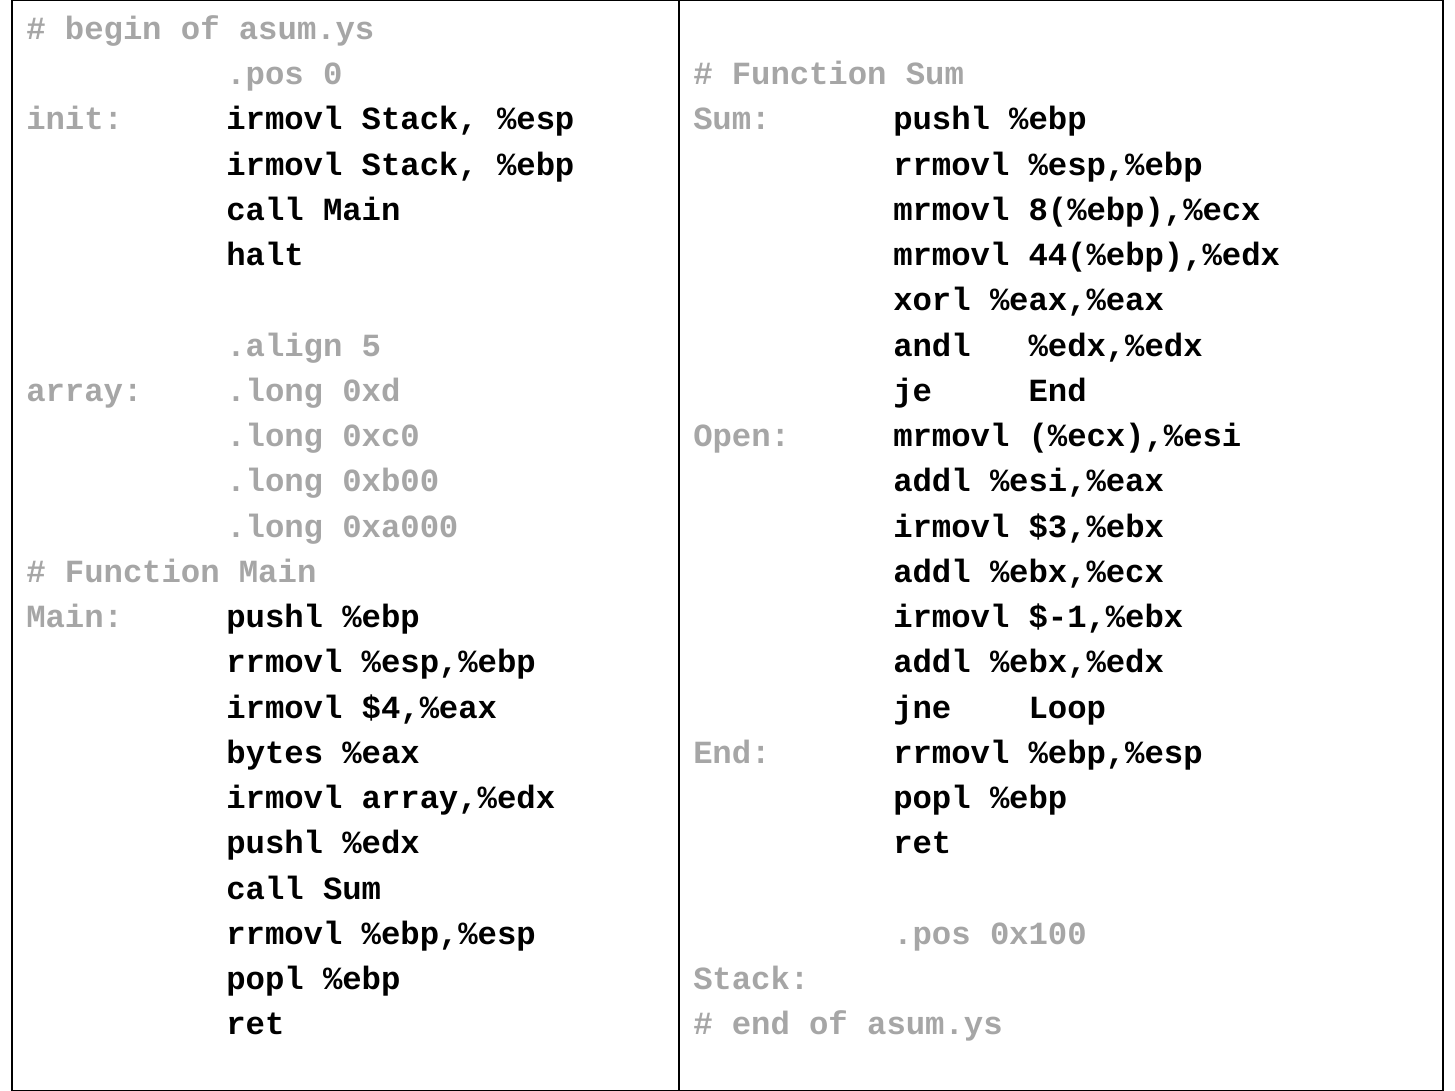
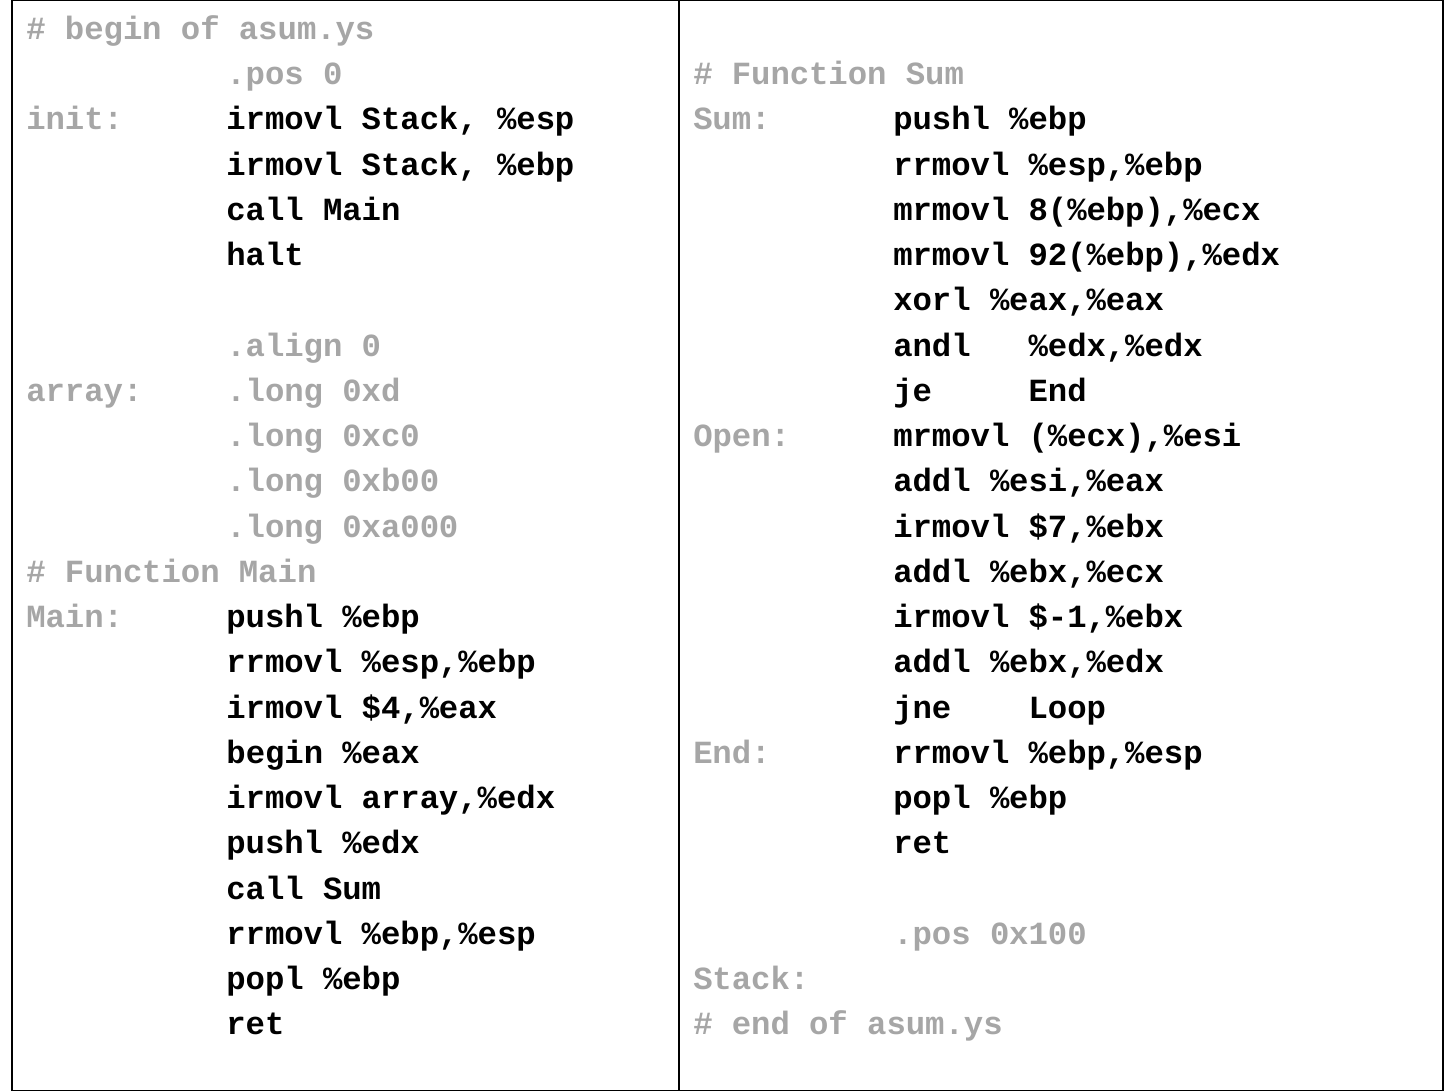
44(%ebp),%edx: 44(%ebp),%edx -> 92(%ebp),%edx (1154, 255)
.align 5: 5 -> 0 (371, 346)
$3,%ebx: $3,%ebx -> $7,%ebx (1096, 527)
bytes: bytes -> begin (275, 753)
